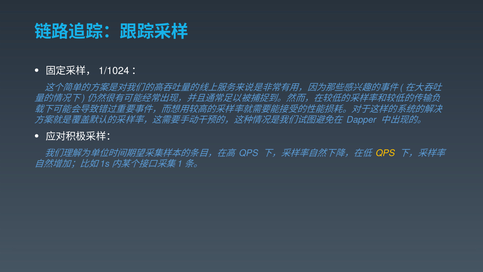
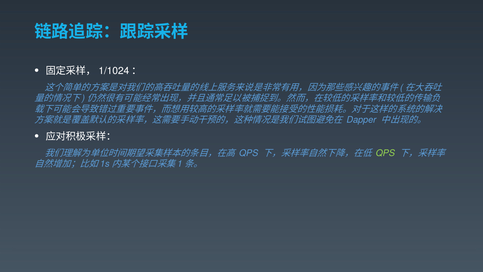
QPS colour: yellow -> light green (385, 153)
